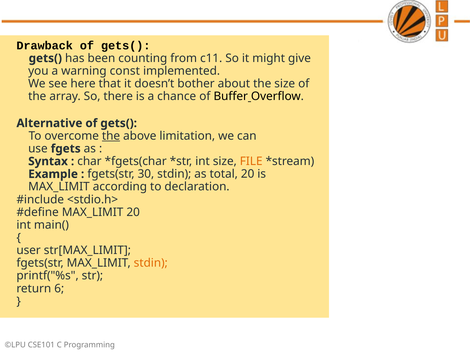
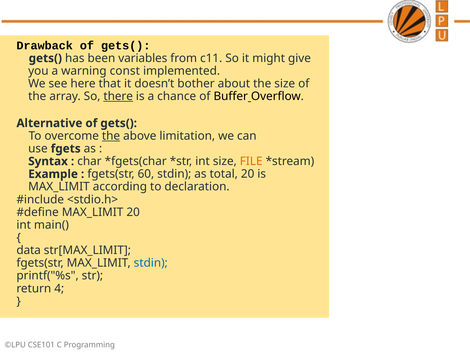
counting: counting -> variables (143, 58)
there underline: none -> present (118, 96)
30: 30 -> 60 (146, 174)
user: user -> data (29, 250)
stdin colour: orange -> blue (151, 263)
6: 6 -> 4 (59, 288)
